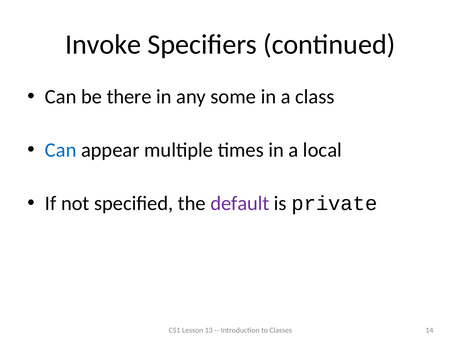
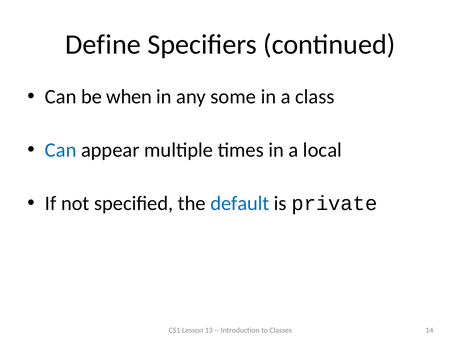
Invoke: Invoke -> Define (103, 45)
there: there -> when (129, 97)
default colour: purple -> blue (240, 203)
